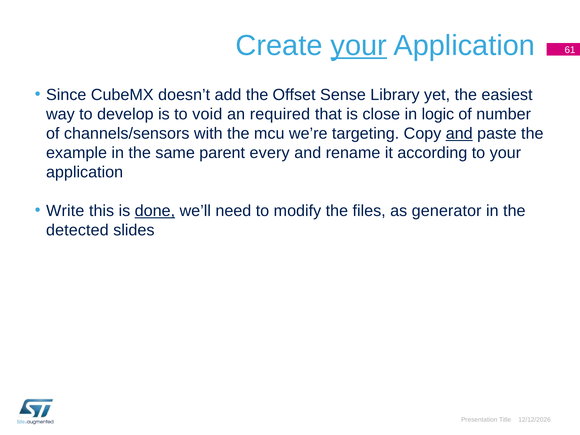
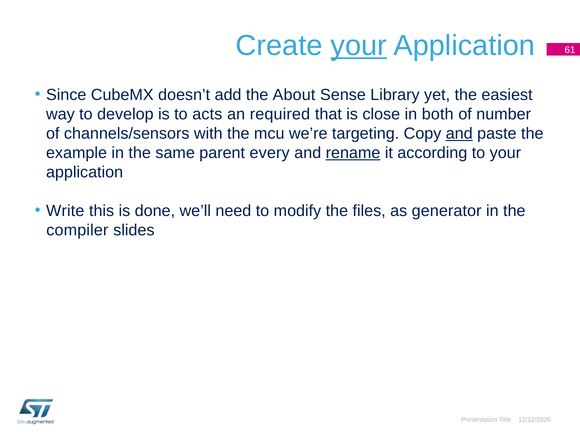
Offset: Offset -> About (294, 95)
void: void -> acts (207, 114)
logic: logic -> both (438, 114)
rename underline: none -> present (353, 153)
done underline: present -> none (155, 211)
detected: detected -> compiler (77, 230)
